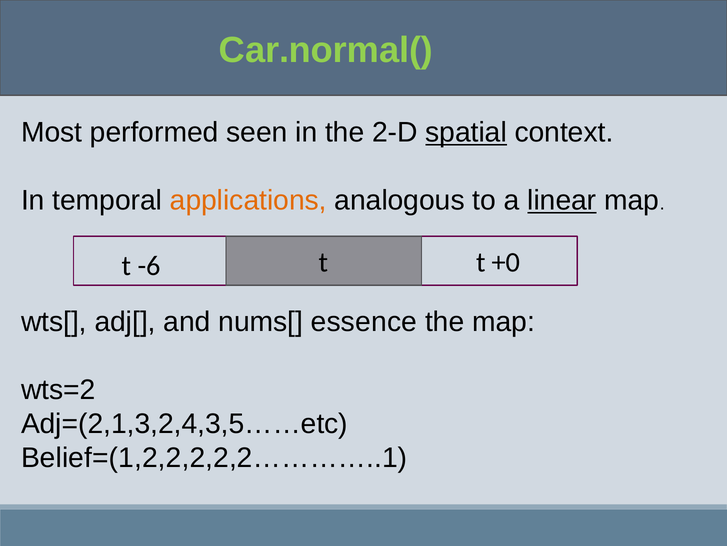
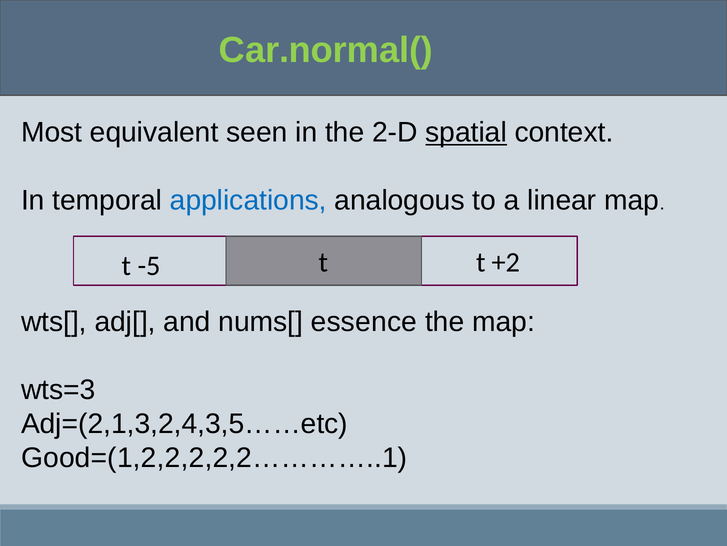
performed: performed -> equivalent (154, 132)
applications colour: orange -> blue (248, 200)
linear underline: present -> none (562, 200)
-6: -6 -> -5 (149, 266)
+0: +0 -> +2 (506, 262)
wts=2: wts=2 -> wts=3 (58, 389)
Belief=(1,2,2,2,2,2…………..1: Belief=(1,2,2,2,2,2…………..1 -> Good=(1,2,2,2,2,2…………..1 (214, 457)
